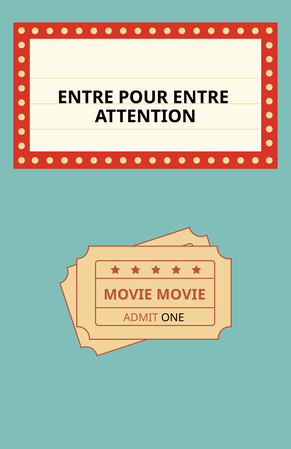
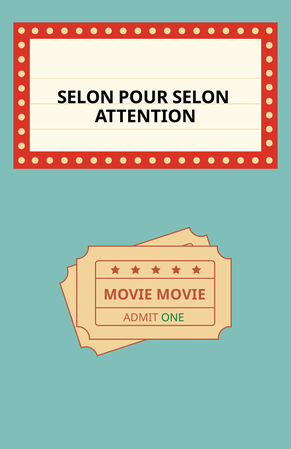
ENTRE: ENTRE -> SELON (86, 98)
POUR ENTRE: ENTRE -> SELON (201, 98)
ONE colour: black -> green (173, 318)
